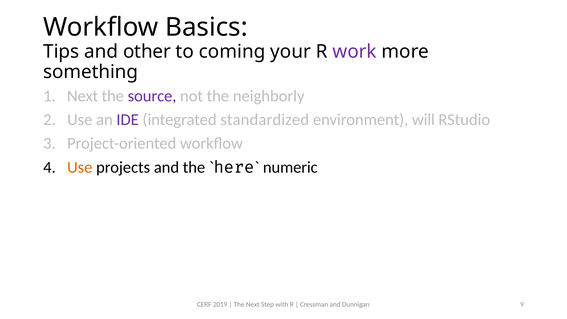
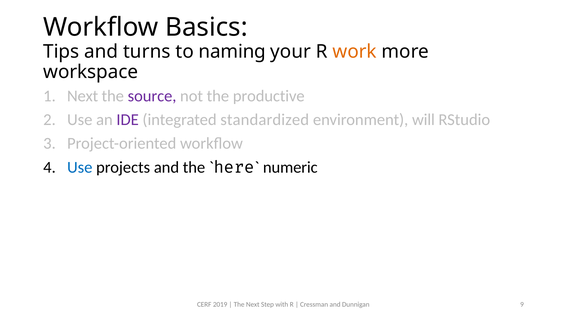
other: other -> turns (147, 51)
coming: coming -> naming (232, 51)
work colour: purple -> orange (355, 51)
something: something -> workspace (91, 72)
neighborly: neighborly -> productive (269, 96)
Use colour: orange -> blue (80, 167)
